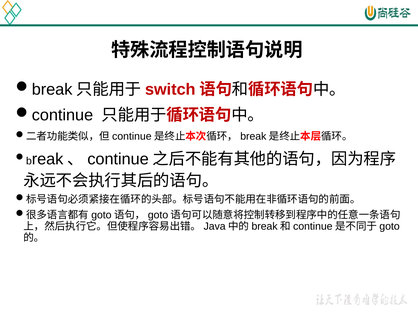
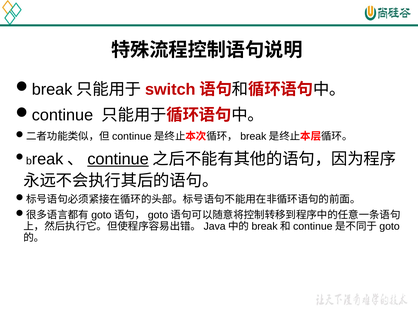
continue underline: none -> present (118, 159)
